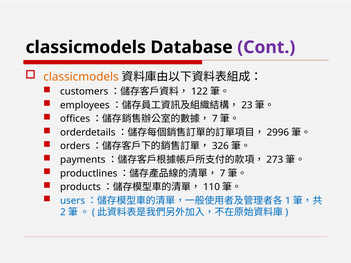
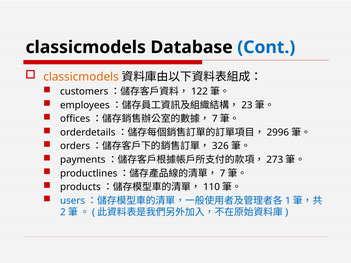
Cont colour: purple -> blue (266, 47)
